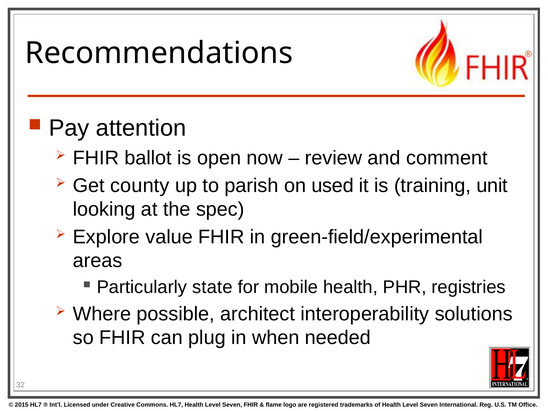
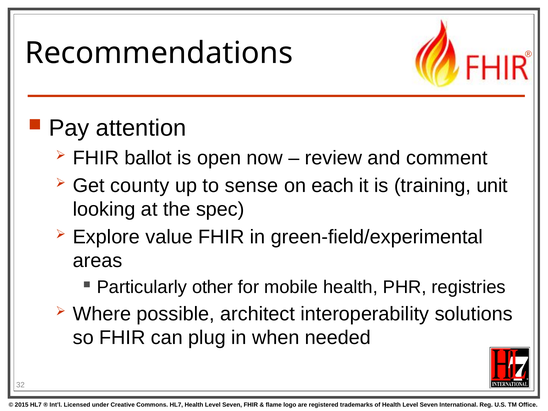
parish: parish -> sense (251, 186)
used: used -> each (333, 186)
state: state -> other (213, 287)
